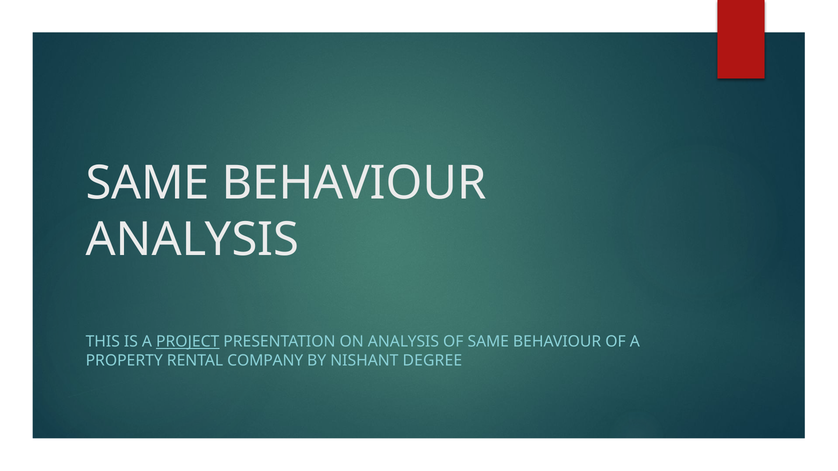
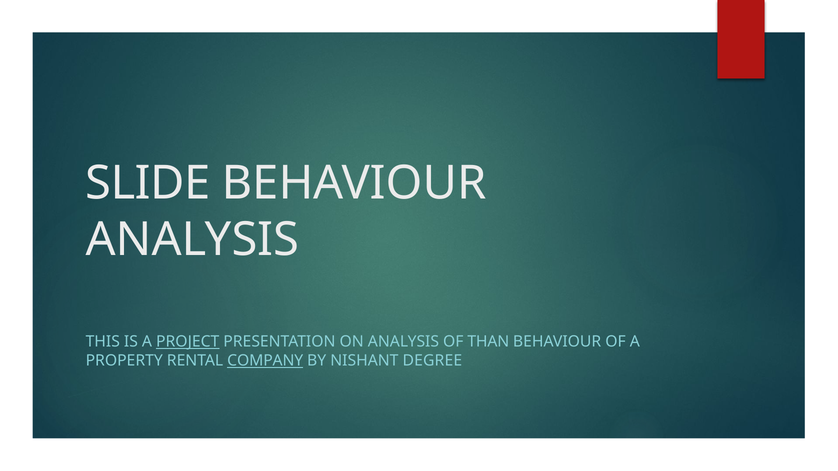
SAME: SAME -> SLIDE (148, 183)
OF SAME: SAME -> THAN (488, 342)
COMPANY underline: none -> present (265, 361)
